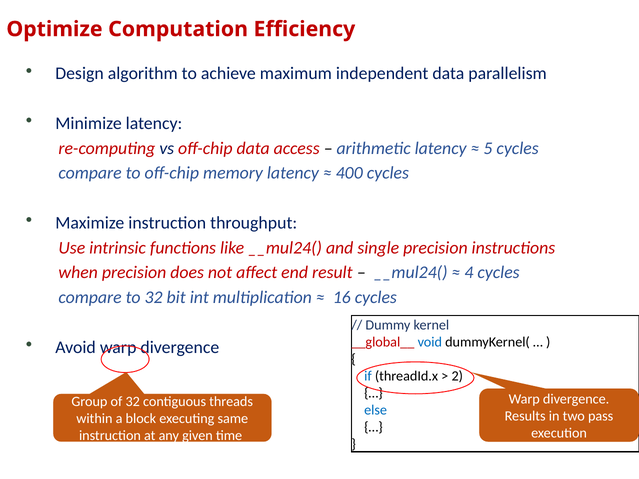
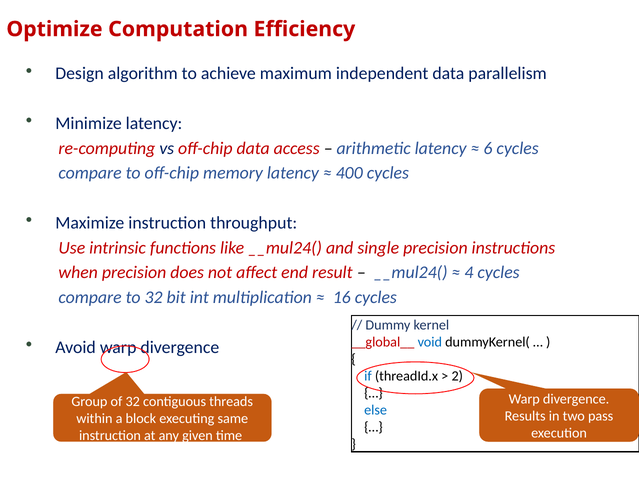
5: 5 -> 6 (488, 148)
